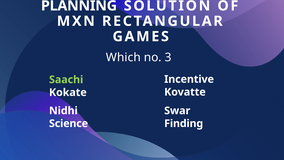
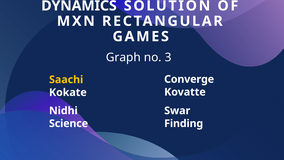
PLANNING: PLANNING -> DYNAMICS (79, 6)
Which: Which -> Graph (123, 57)
Incentive: Incentive -> Converge (189, 79)
Saachi colour: light green -> yellow (66, 80)
